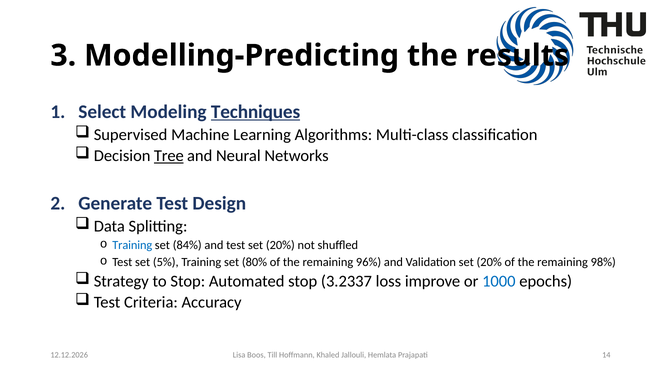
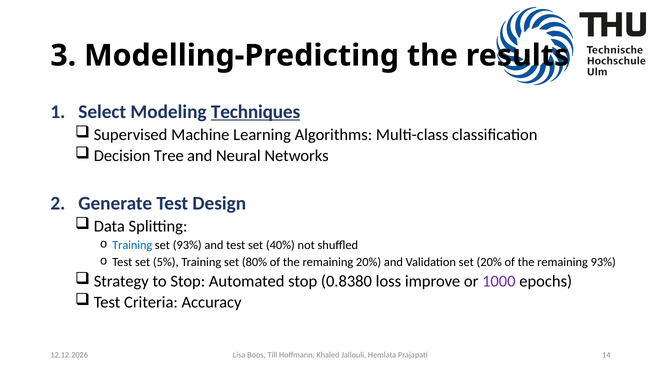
Tree underline: present -> none (169, 156)
set 84%: 84% -> 93% (187, 245)
test set 20%: 20% -> 40% (280, 245)
remaining 96%: 96% -> 20% (369, 262)
remaining 98%: 98% -> 93% (603, 262)
3.2337: 3.2337 -> 0.8380 (346, 281)
1000 colour: blue -> purple (499, 281)
